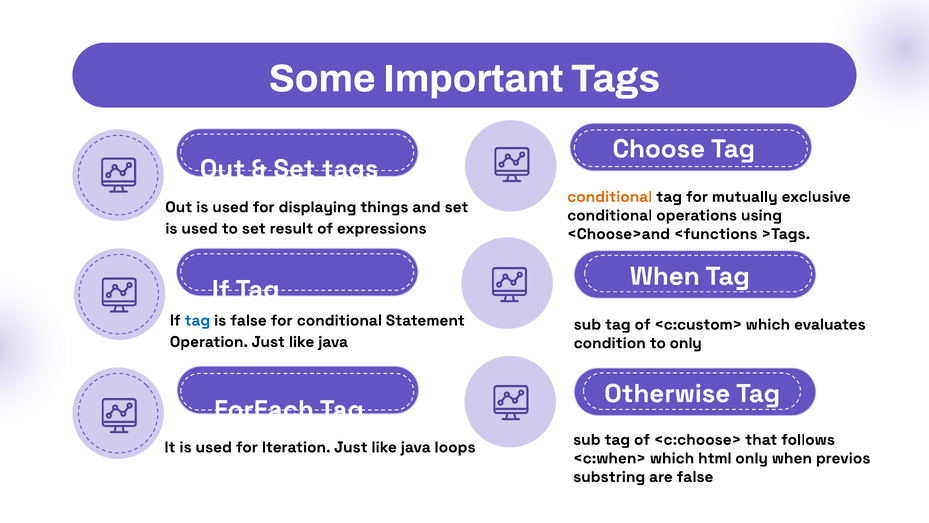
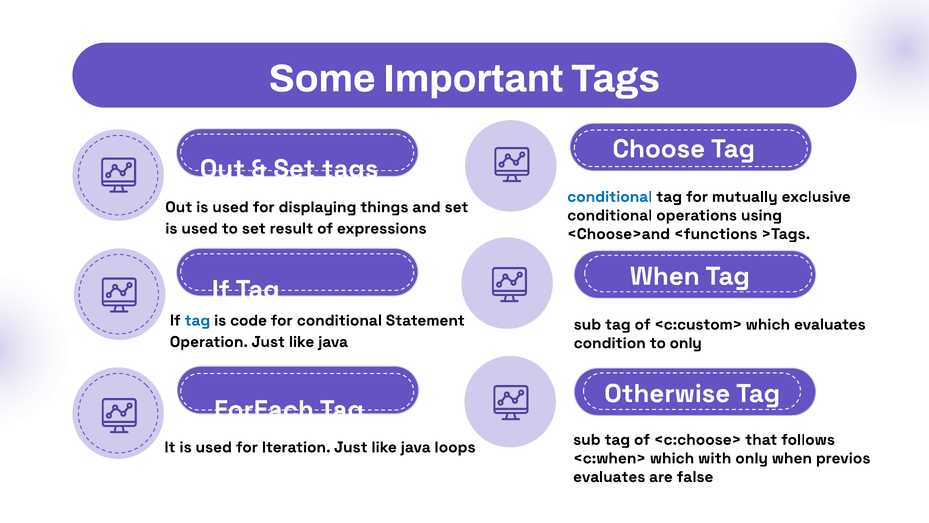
conditional colour: orange -> blue (610, 197)
is false: false -> code (249, 320)
html: html -> with (715, 458)
substring: substring -> evaluates (609, 476)
